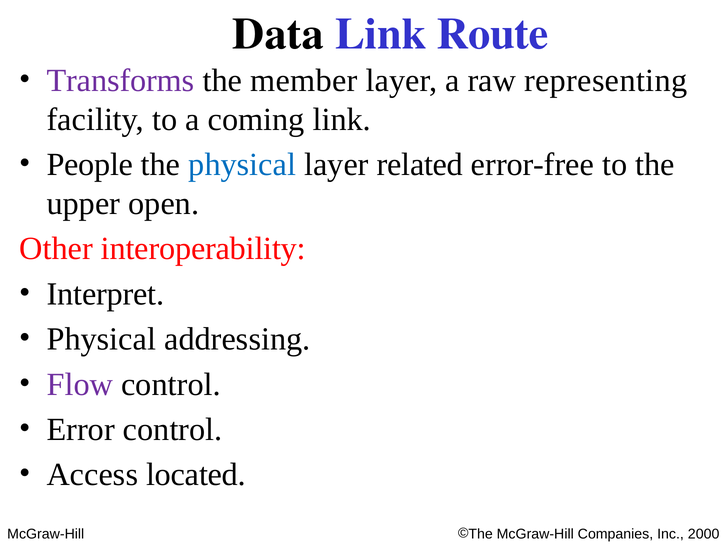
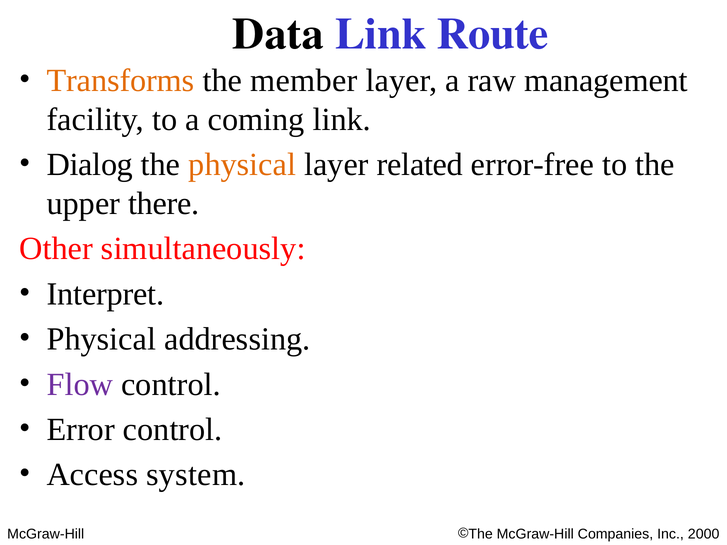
Transforms colour: purple -> orange (121, 81)
representing: representing -> management (606, 81)
People: People -> Dialog (90, 165)
physical colour: blue -> orange (242, 165)
open: open -> there (164, 204)
interoperability: interoperability -> simultaneously (203, 249)
located: located -> system (196, 475)
